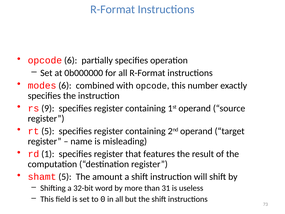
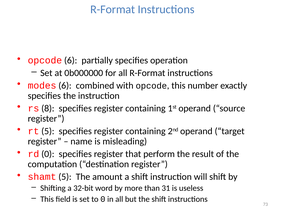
9: 9 -> 8 (48, 108)
rd 1: 1 -> 0 (48, 154)
features: features -> perform (159, 154)
